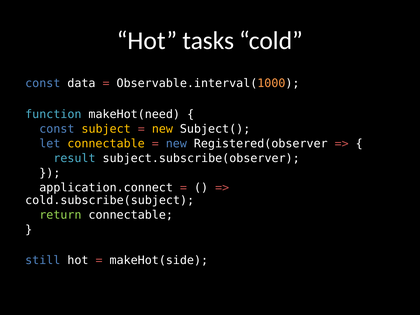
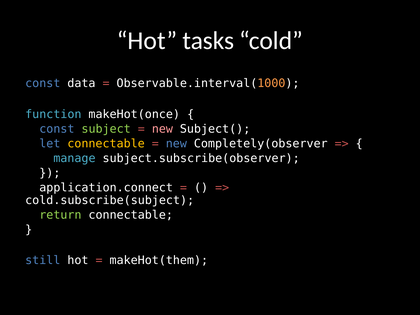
makeHot(need: makeHot(need -> makeHot(once (134, 114)
subject colour: yellow -> light green (106, 129)
new colour: yellow -> pink (162, 129)
Registered(observer: Registered(observer -> Completely(observer (261, 144)
result: result -> manage (74, 158)
makeHot(side: makeHot(side -> makeHot(them (159, 260)
